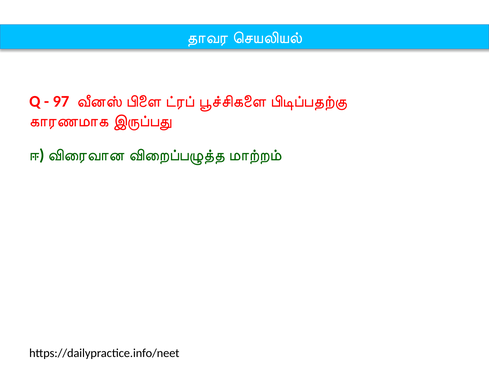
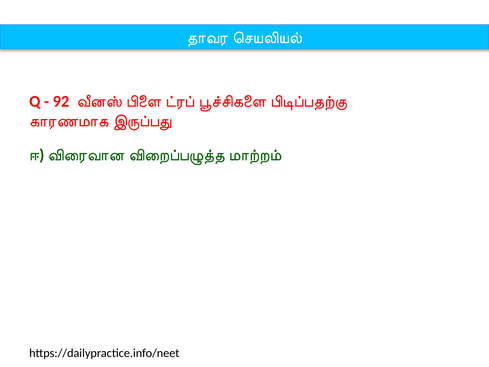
97: 97 -> 92 (61, 101)
